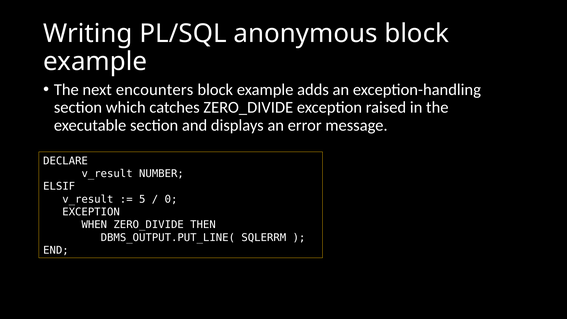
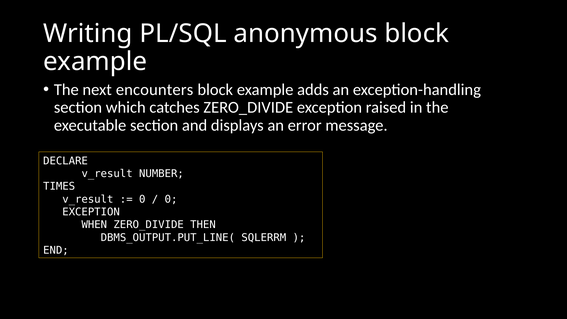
ELSIF: ELSIF -> TIMES (59, 186)
5: 5 -> 0 (142, 199)
